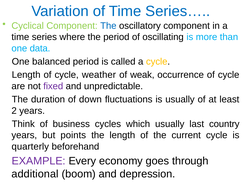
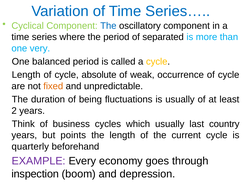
oscillating: oscillating -> separated (163, 37)
data: data -> very (40, 48)
weather: weather -> absolute (99, 75)
fixed colour: purple -> orange (53, 86)
down: down -> being (90, 99)
additional: additional -> inspection (35, 173)
